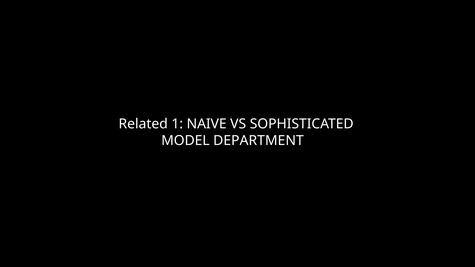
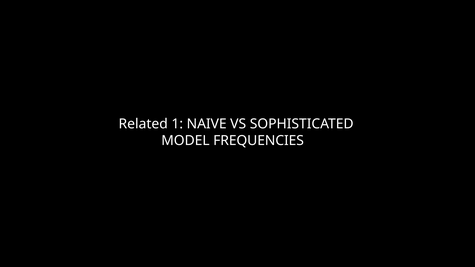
DEPARTMENT: DEPARTMENT -> FREQUENCIES (259, 141)
